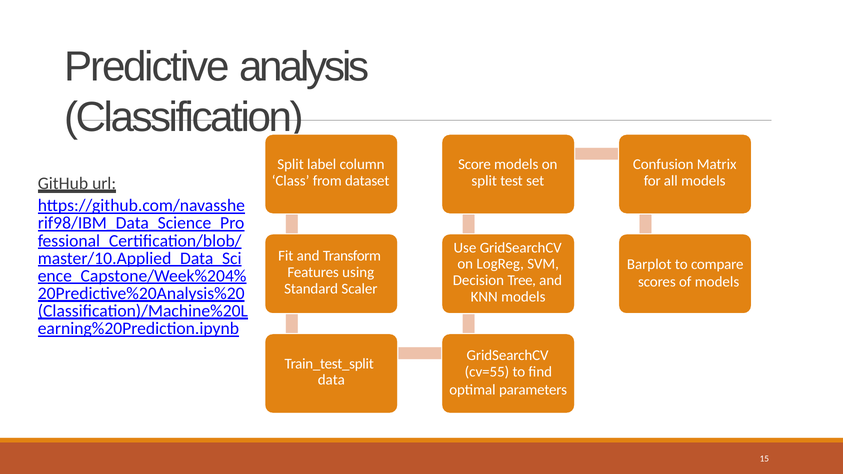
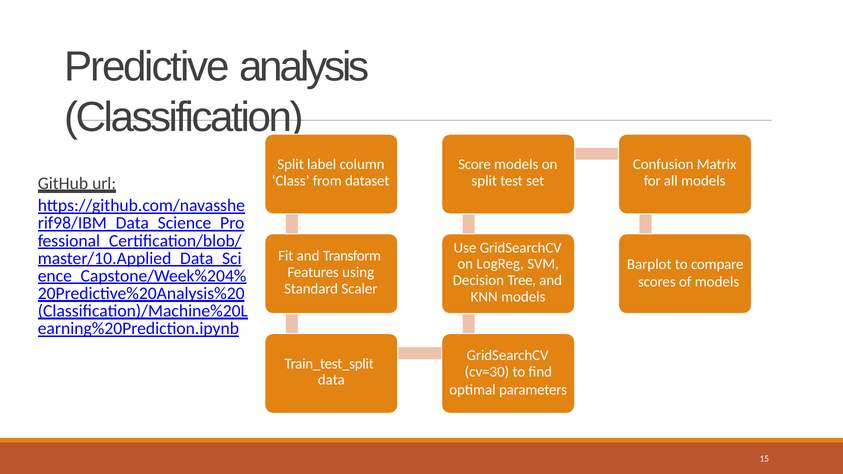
cv=55: cv=55 -> cv=30 (487, 372)
